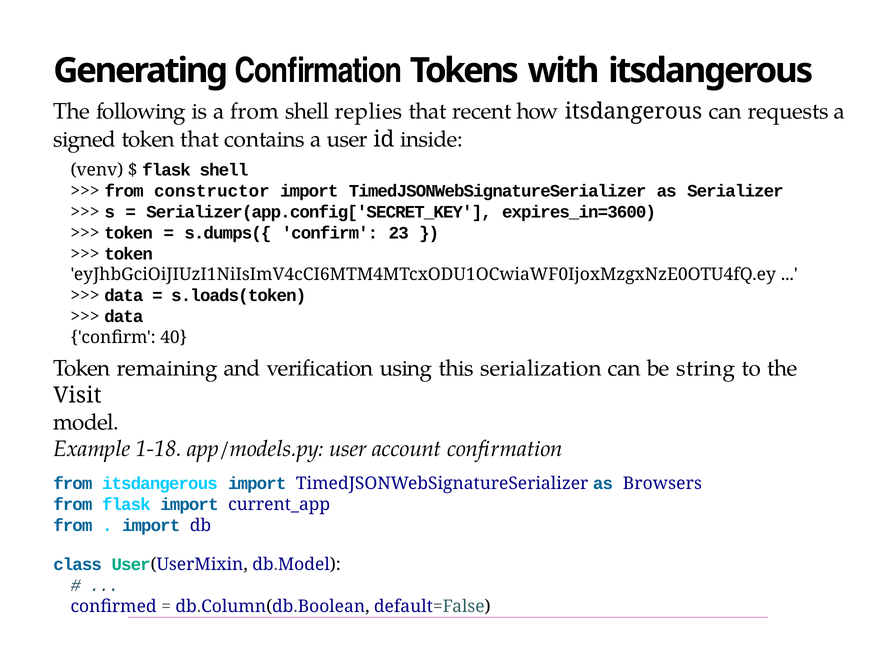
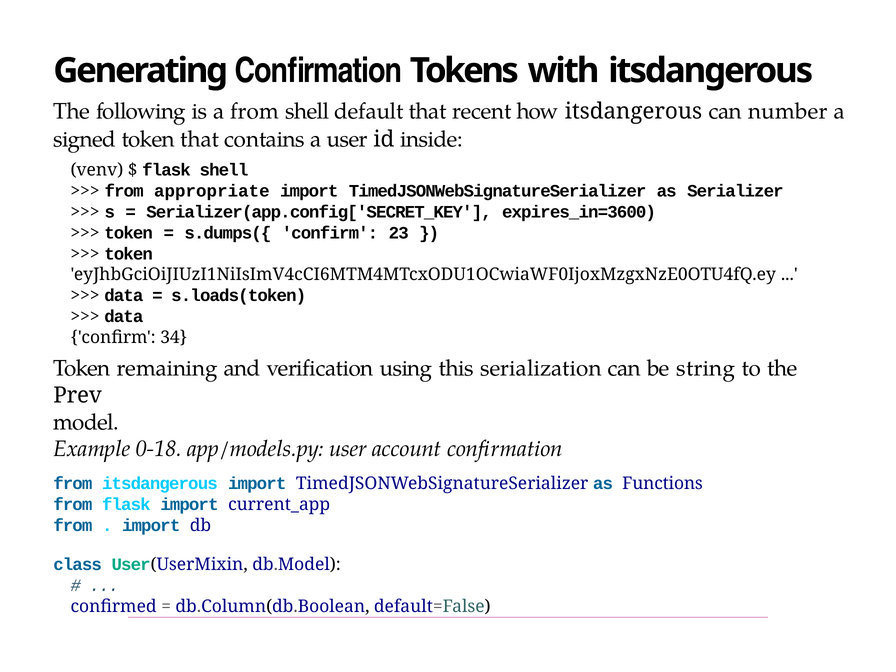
replies: replies -> default (369, 111)
requests: requests -> number (788, 111)
constructor: constructor -> appropriate (212, 191)
40: 40 -> 34 (174, 337)
Visit: Visit -> Prev (78, 395)
1-18: 1-18 -> 0-18 (159, 449)
Browsers: Browsers -> Functions (663, 483)
